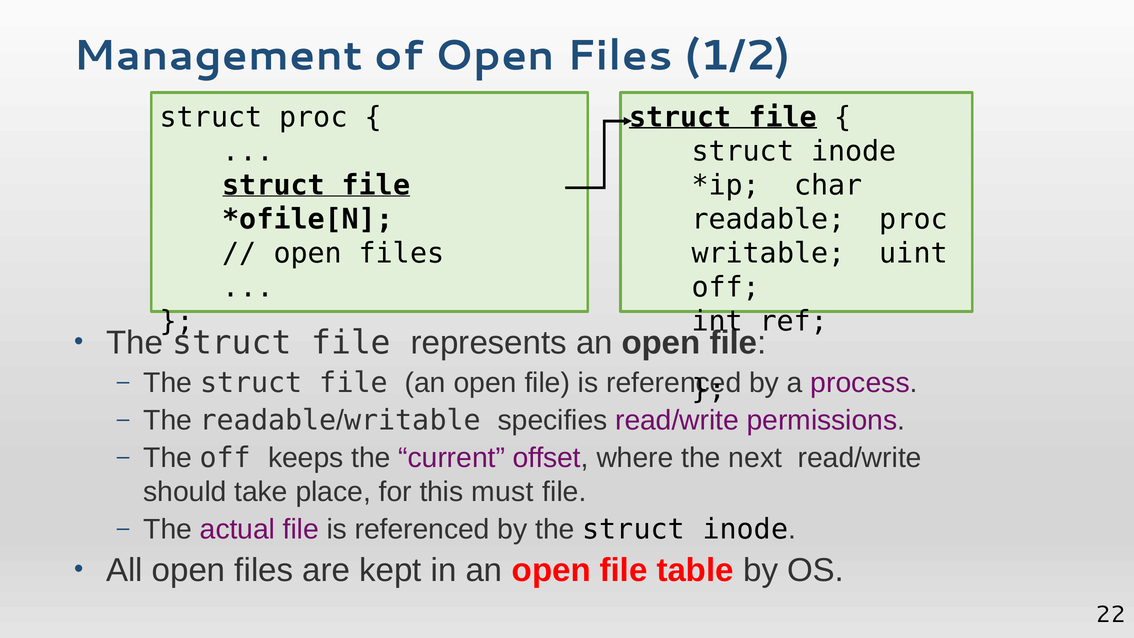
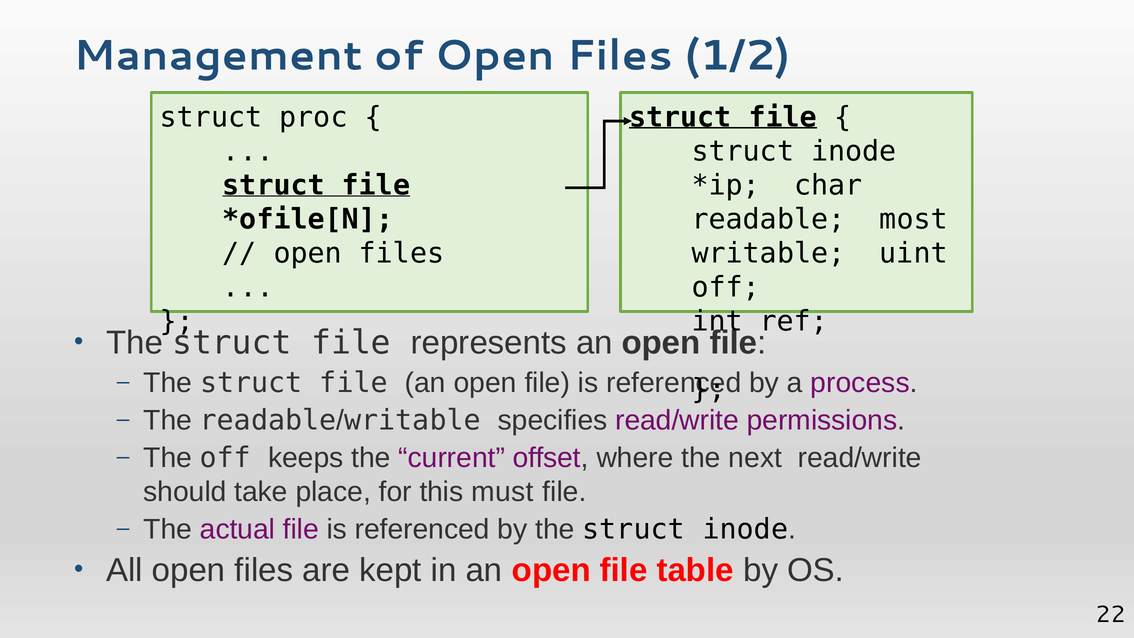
readable proc: proc -> most (914, 219)
